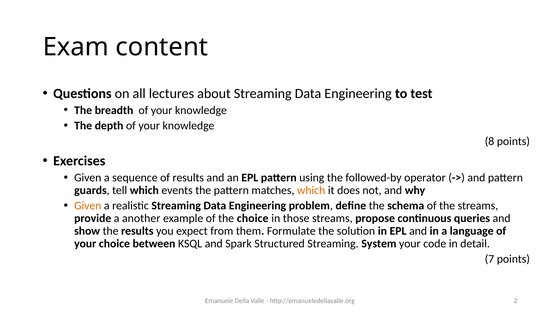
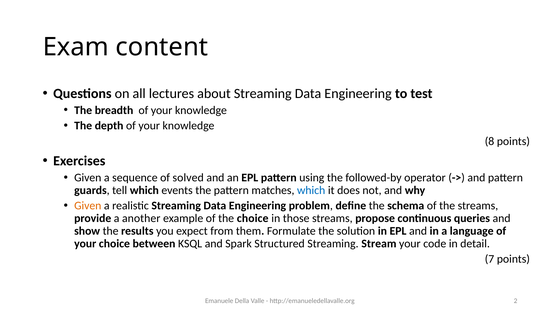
of results: results -> solved (188, 178)
which colour: orange -> blue (311, 190)
System: System -> Stream (379, 244)
